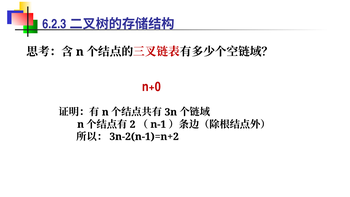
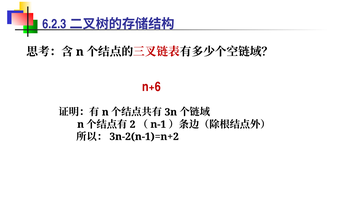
n+0: n+0 -> n+6 (151, 87)
